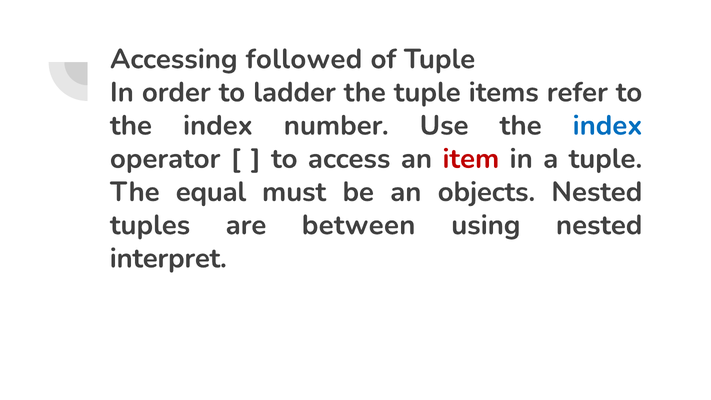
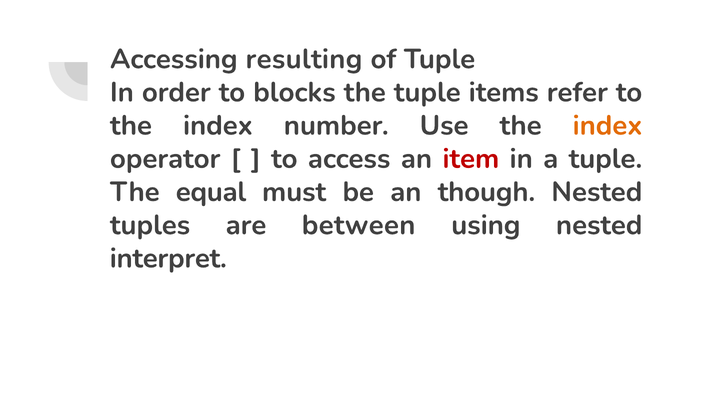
followed: followed -> resulting (304, 59)
ladder: ladder -> blocks (294, 92)
index colour: blue -> orange (607, 125)
objects: objects -> though (486, 192)
